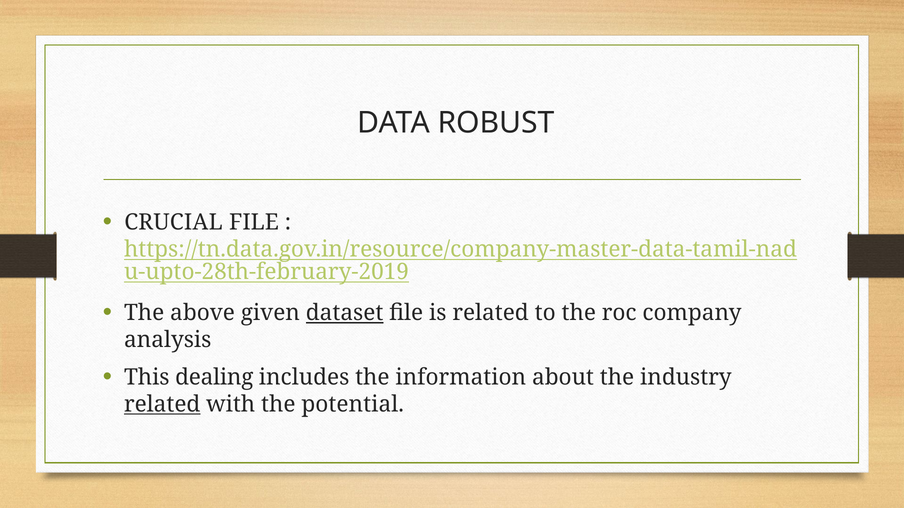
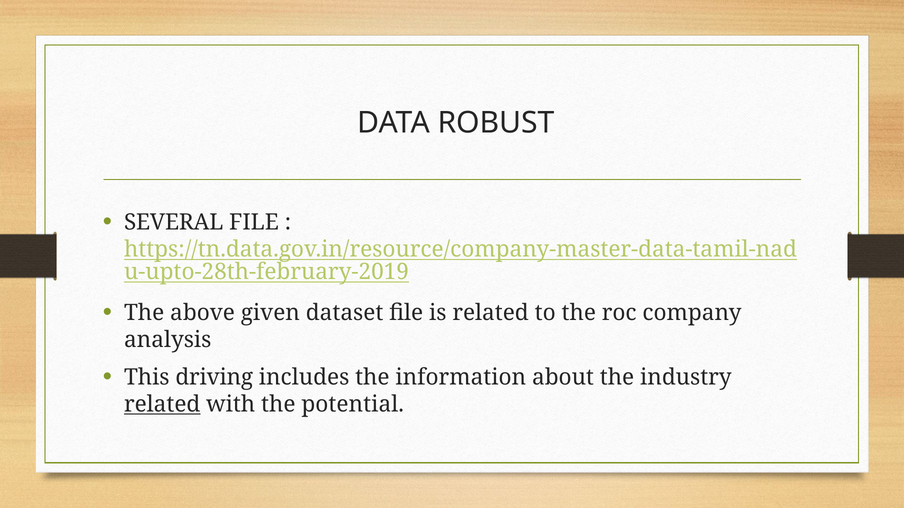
CRUCIAL: CRUCIAL -> SEVERAL (174, 222)
dataset underline: present -> none (345, 313)
dealing: dealing -> driving (214, 378)
